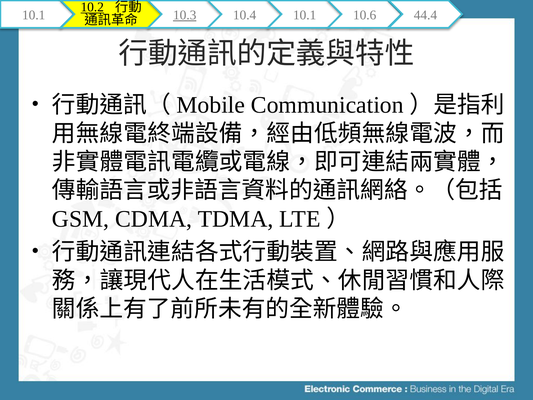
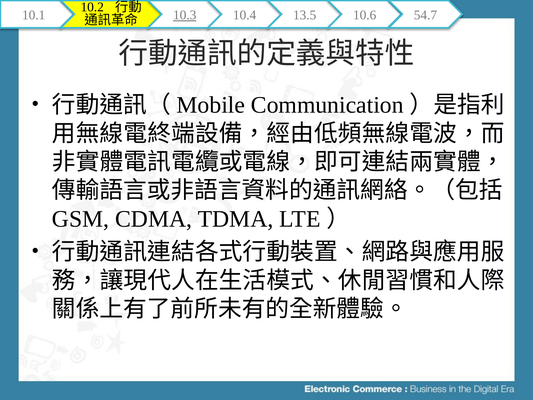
10.2 underline: present -> none (92, 7)
10.4 10.1: 10.1 -> 13.5 (305, 15)
44.4: 44.4 -> 54.7 (425, 15)
